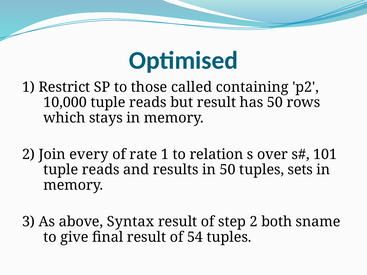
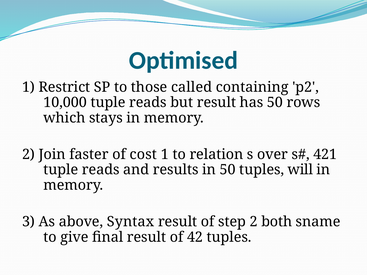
every: every -> faster (89, 155)
rate: rate -> cost (143, 155)
101: 101 -> 421 (325, 155)
sets: sets -> will (300, 170)
54: 54 -> 42 (195, 237)
